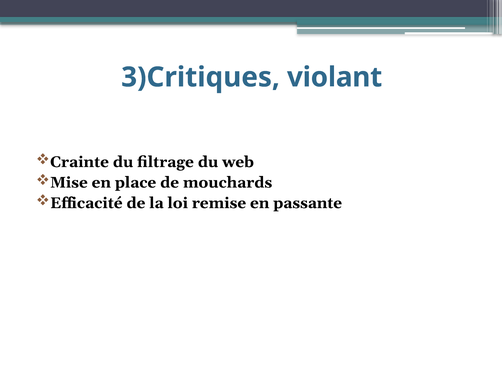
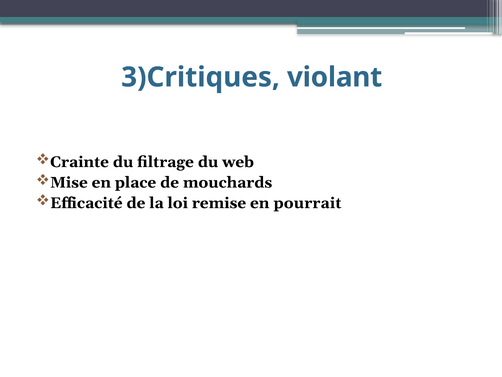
passante: passante -> pourrait (308, 203)
